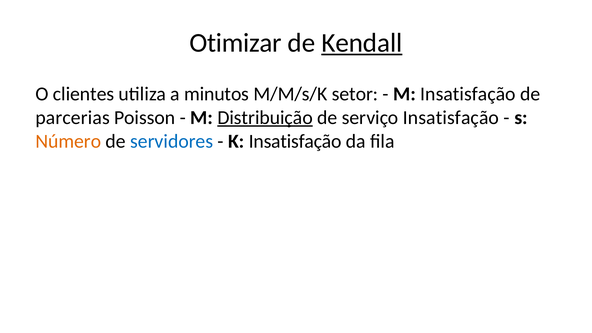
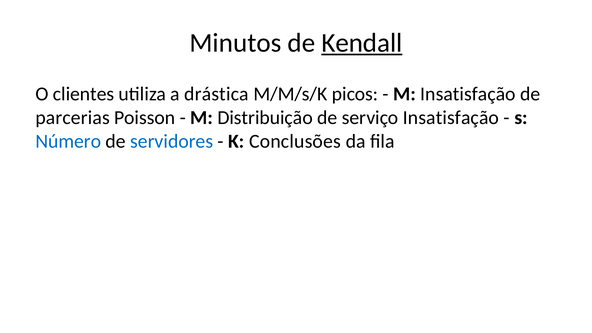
Otimizar: Otimizar -> Minutos (235, 43)
minutos: minutos -> drástica (216, 94)
setor: setor -> picos (355, 94)
Distribuição underline: present -> none (265, 118)
Número colour: orange -> blue (68, 141)
K Insatisfação: Insatisfação -> Conclusões (295, 141)
